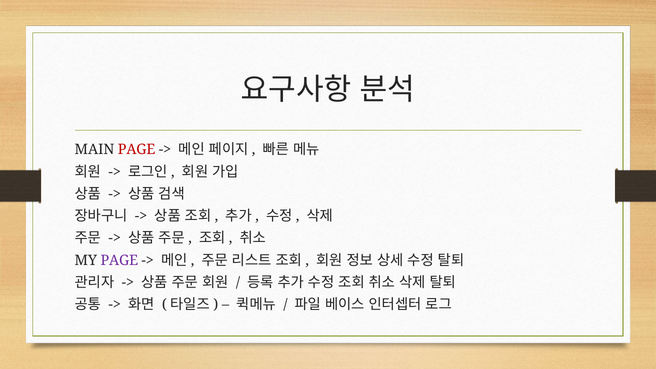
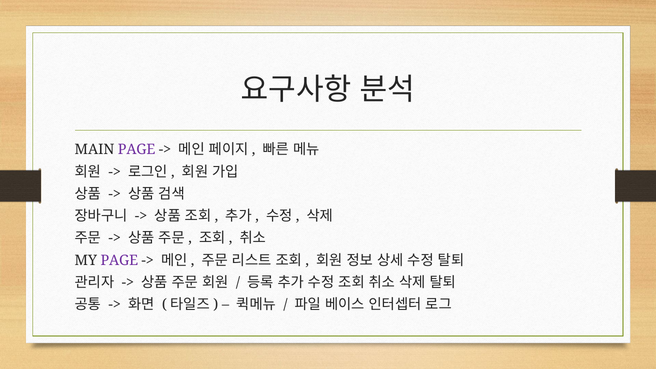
PAGE colour: red -> purple (137, 150)
